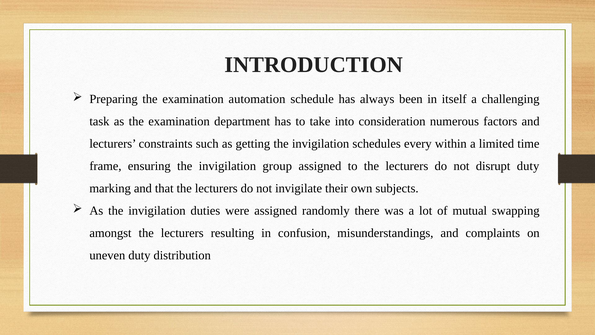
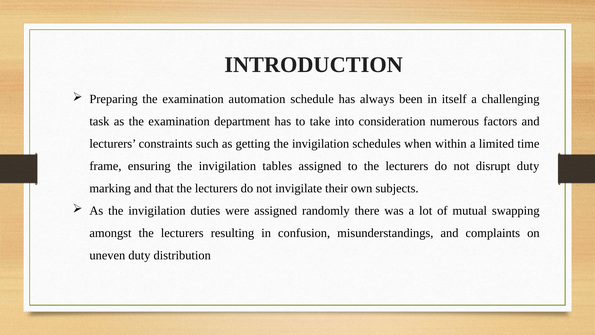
every: every -> when (418, 144)
group: group -> tables (277, 166)
